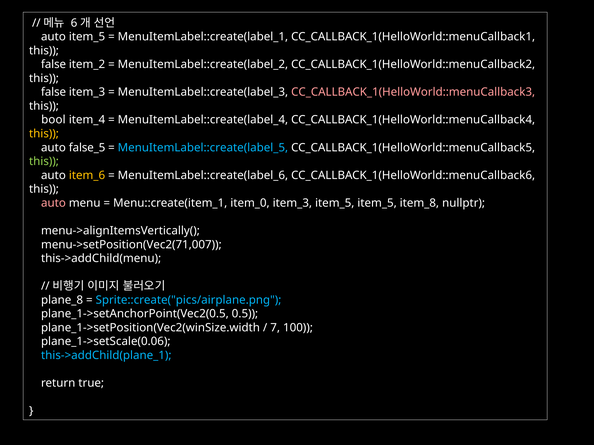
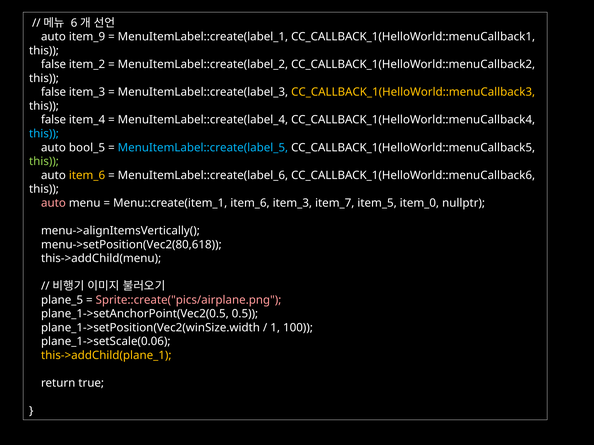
auto item_5: item_5 -> item_9 (87, 37)
CC_CALLBACK_1(HelloWorld::menuCallback3 colour: pink -> yellow (413, 92)
bool: bool -> false (54, 120)
this colour: yellow -> light blue (44, 134)
false_5: false_5 -> bool_5 (87, 148)
Menu::create(item_1 item_0: item_0 -> item_6 (250, 203)
item_3 item_5: item_5 -> item_7 (335, 203)
item_8: item_8 -> item_0 (419, 203)
menu->setPosition(Vec2(71,007: menu->setPosition(Vec2(71,007 -> menu->setPosition(Vec2(80,618 (131, 245)
plane_8: plane_8 -> plane_5 (62, 300)
Sprite::create("pics/airplane.png colour: light blue -> pink (188, 300)
7: 7 -> 1 (275, 328)
this->addChild(plane_1 colour: light blue -> yellow (106, 356)
